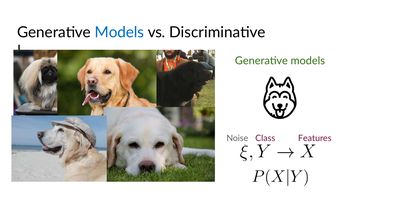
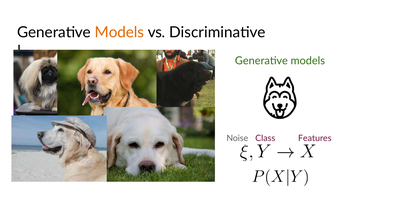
Models colour: blue -> orange (119, 32)
